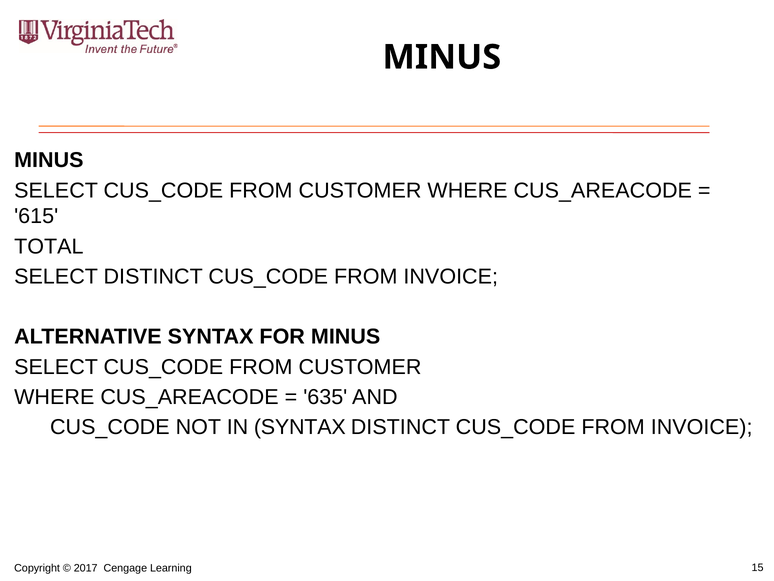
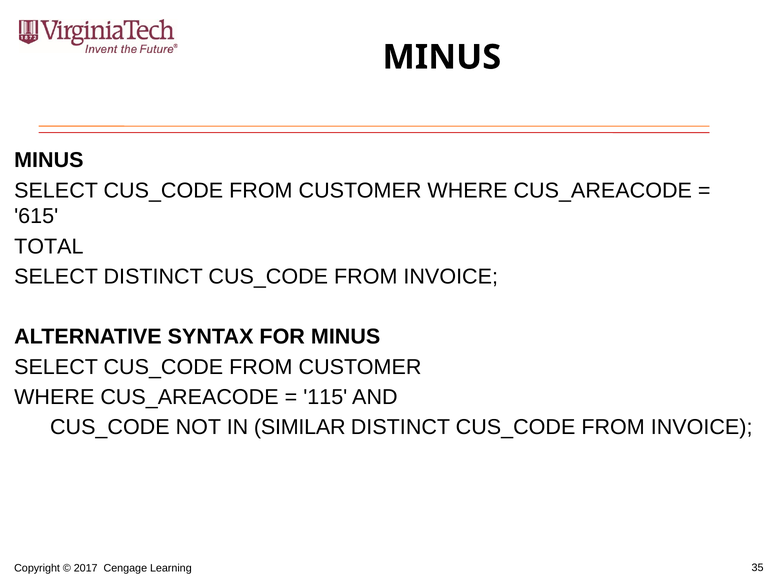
635: 635 -> 115 (325, 397)
IN SYNTAX: SYNTAX -> SIMILAR (300, 427)
15: 15 -> 35 (758, 567)
